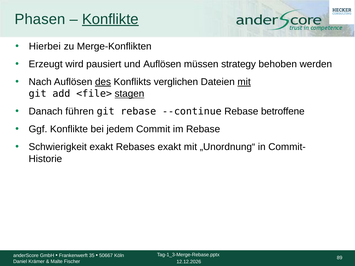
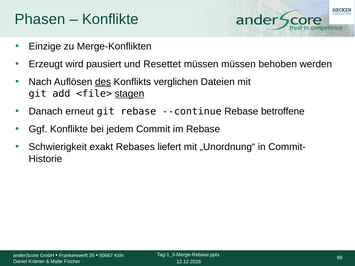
Konflikte underline: present -> none (110, 19)
Hierbei: Hierbei -> Einzige (45, 46)
und Auflösen: Auflösen -> Resettet (162, 64)
müssen strategy: strategy -> müssen (238, 64)
mit underline: present -> none (244, 82)
führen: führen -> erneut (80, 112)
Rebases exakt: exakt -> liefert (169, 147)
